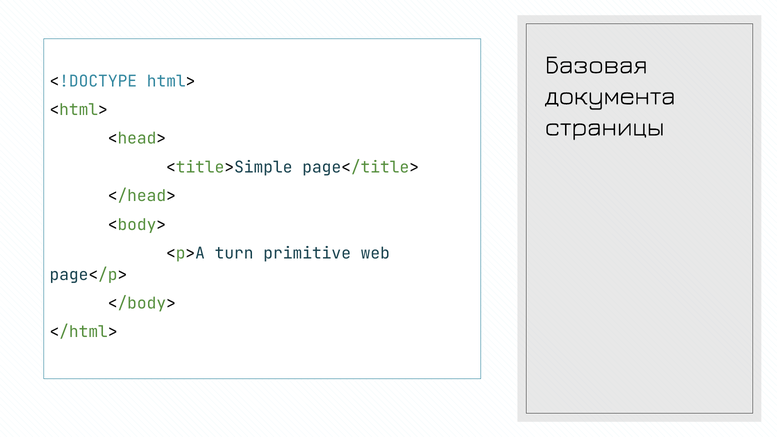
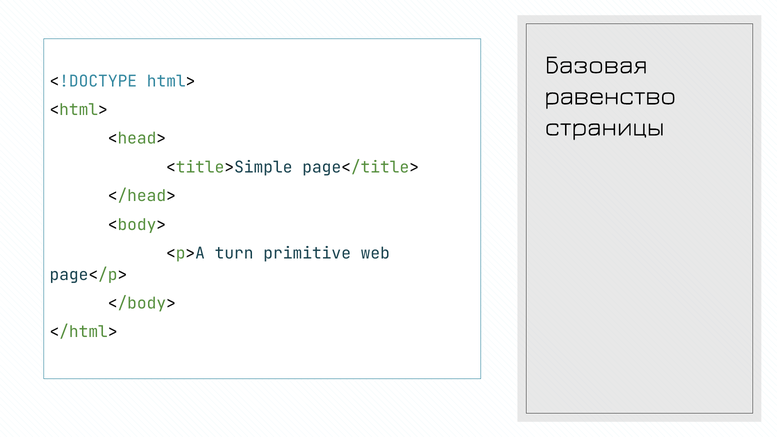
документа: документа -> равенство (610, 96)
